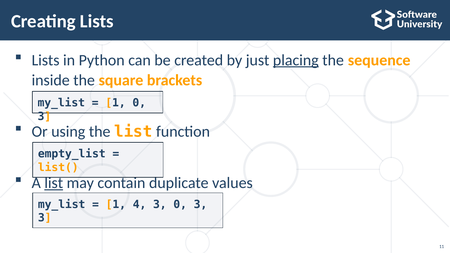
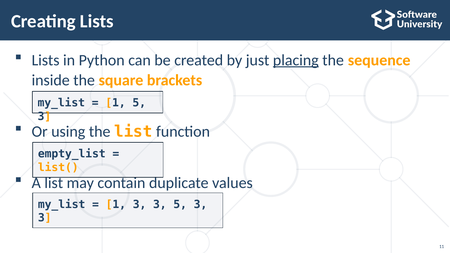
1 0: 0 -> 5 (139, 103)
list underline: present -> none (54, 183)
1 4: 4 -> 3 (140, 204)
3 0: 0 -> 5 (180, 204)
